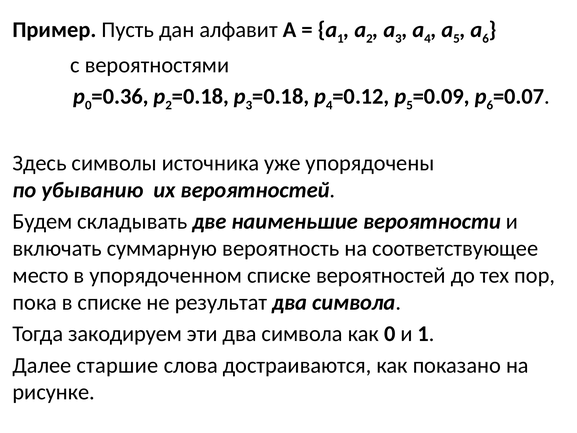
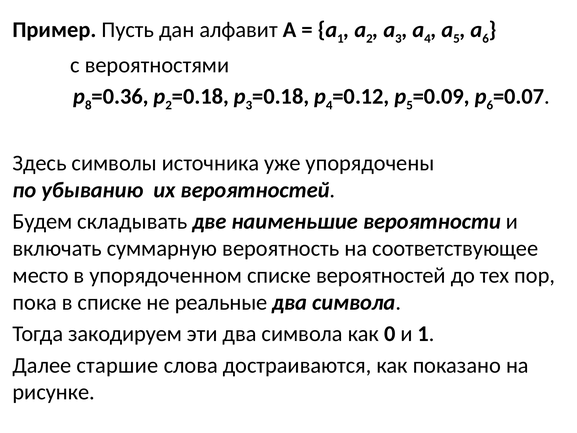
0: 0 -> 8 (88, 105)
результат: результат -> реальные (221, 302)
